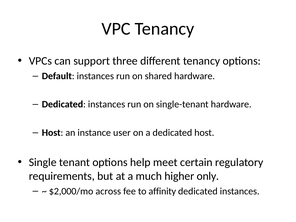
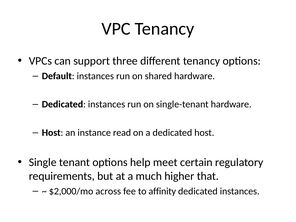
user: user -> read (122, 133)
only: only -> that (208, 176)
